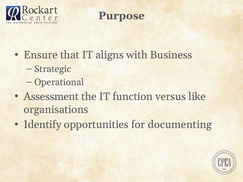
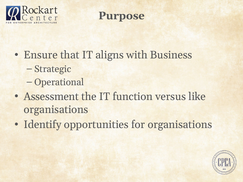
for documenting: documenting -> organisations (180, 125)
